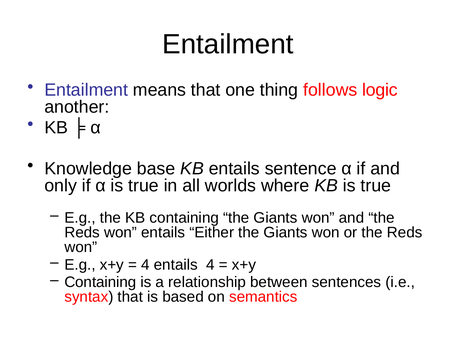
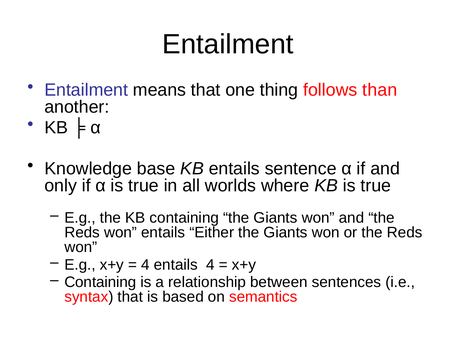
logic: logic -> than (380, 90)
